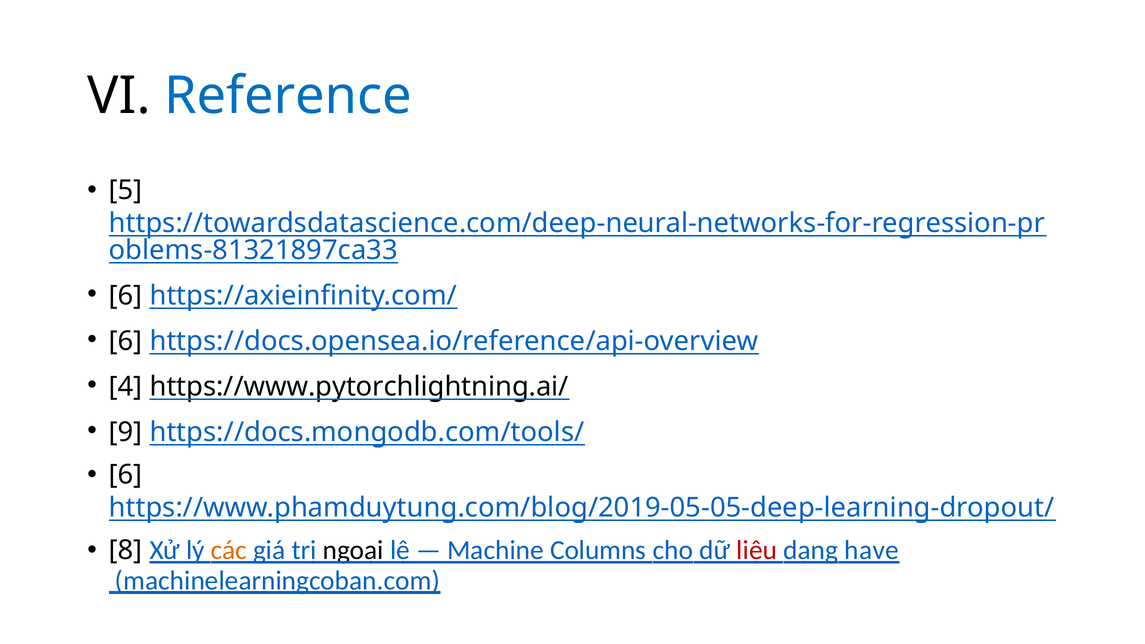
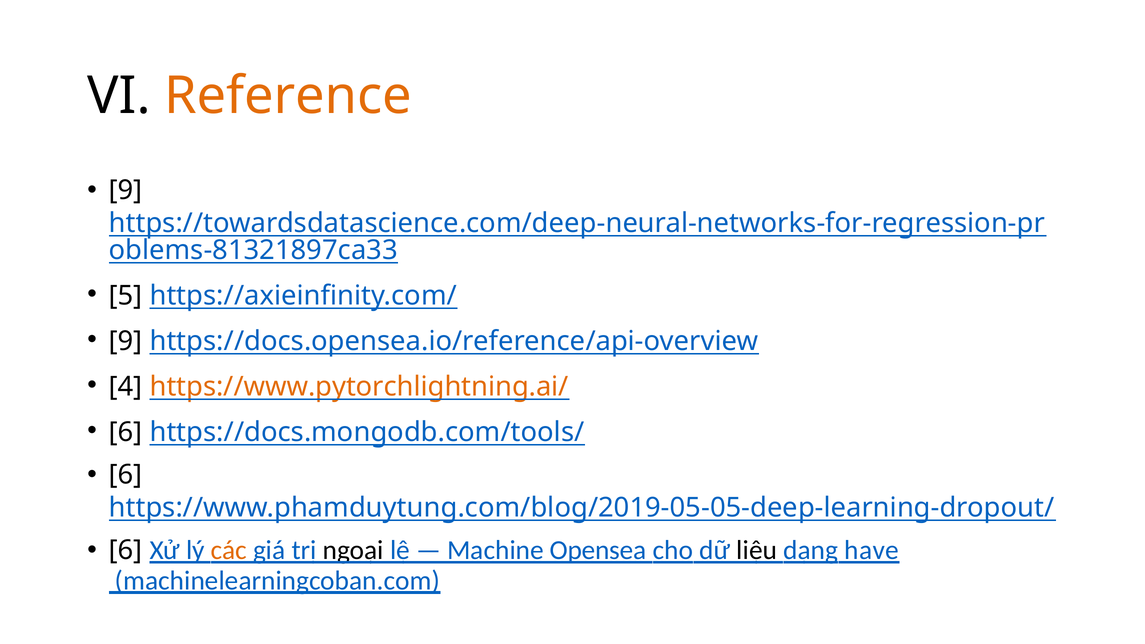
Reference colour: blue -> orange (288, 96)
5: 5 -> 9 (126, 190)
6: 6 -> 5 (126, 296)
6: 6 -> 9 (126, 341)
https://www.pytorchlightning.ai/ colour: black -> orange (359, 387)
9: 9 -> 6 (126, 432)
8: 8 -> 6 (126, 550)
Columns: Columns -> Opensea (598, 550)
liệu colour: red -> black (757, 550)
